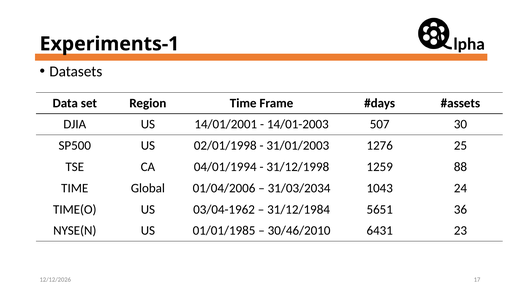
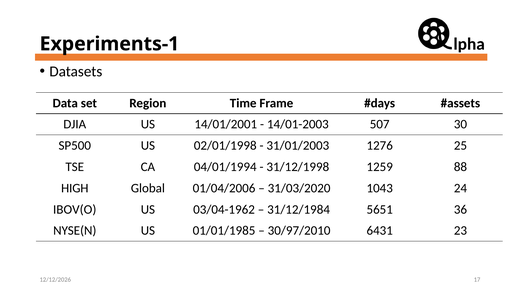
TIME: TIME -> HIGH (75, 188)
31/03/2034: 31/03/2034 -> 31/03/2020 (299, 188)
TIME(O: TIME(O -> IBOV(O (75, 209)
30/46/2010: 30/46/2010 -> 30/97/2010 (299, 230)
